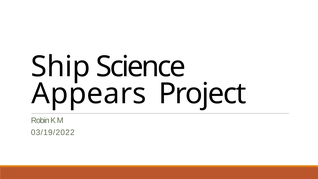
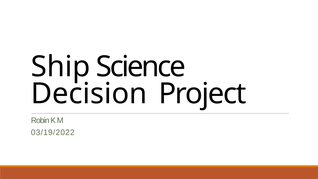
Appears: Appears -> Decision (89, 94)
